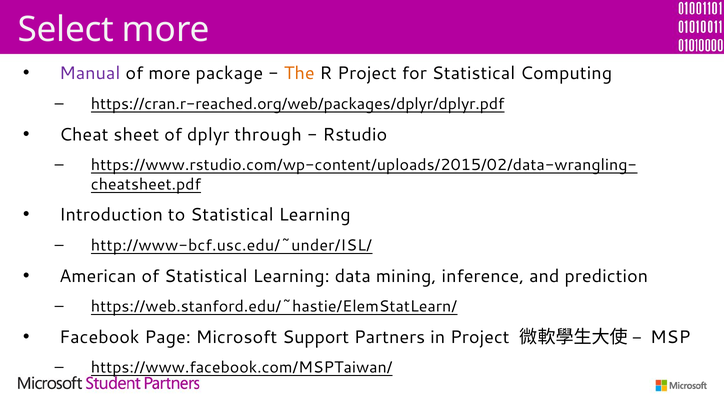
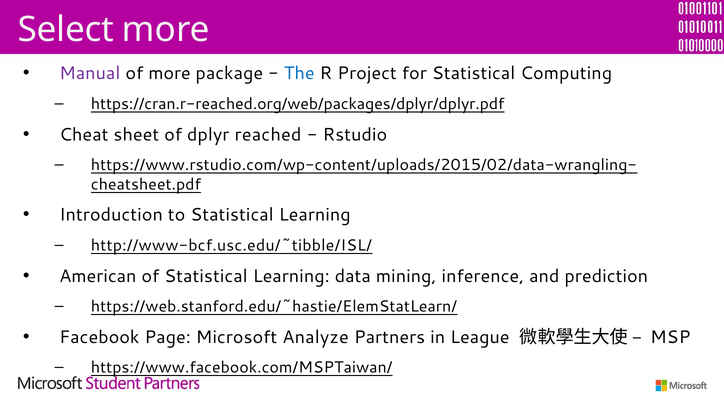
The colour: orange -> blue (299, 74)
through: through -> reached (268, 135)
http://www-bcf.usc.edu/~under/ISL/: http://www-bcf.usc.edu/~under/ISL/ -> http://www-bcf.usc.edu/~tibble/ISL/ (231, 246)
Support: Support -> Analyze (316, 337)
in Project: Project -> League (480, 337)
